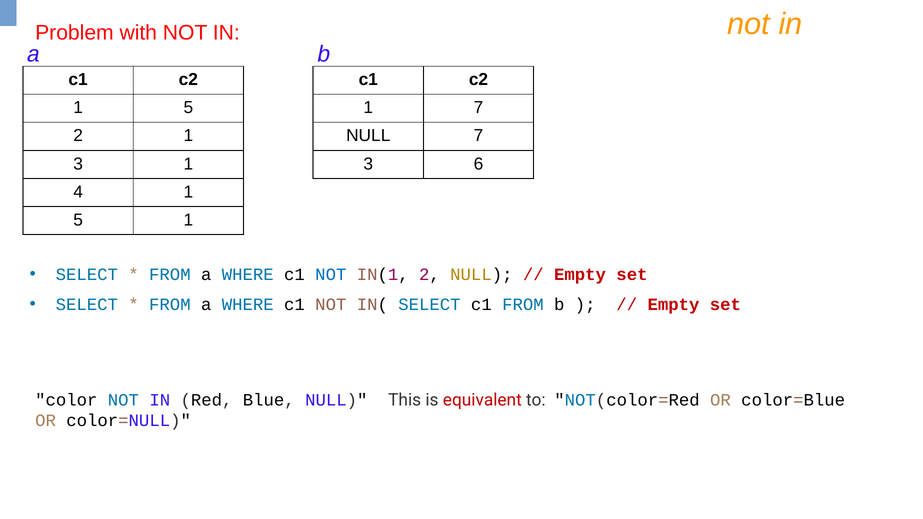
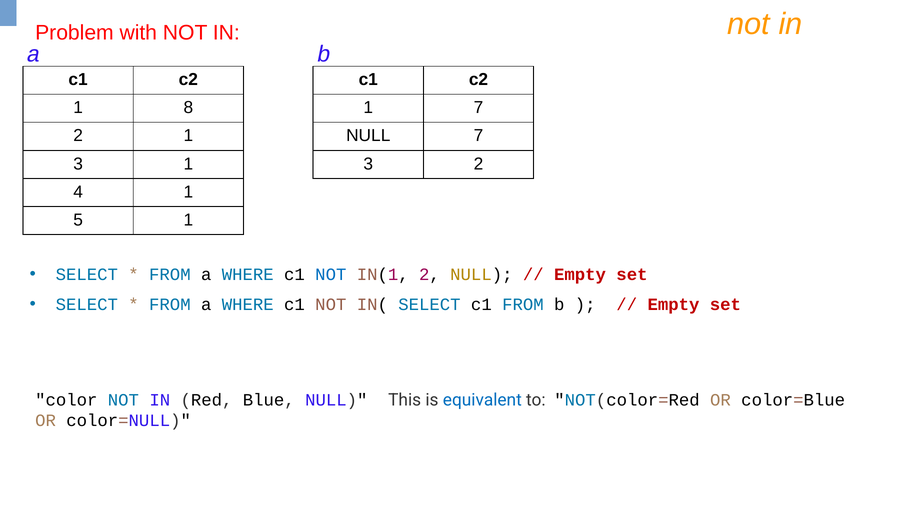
5: 5 -> 8 (188, 108)
3 6: 6 -> 2 (479, 164)
equivalent colour: red -> blue (482, 400)
